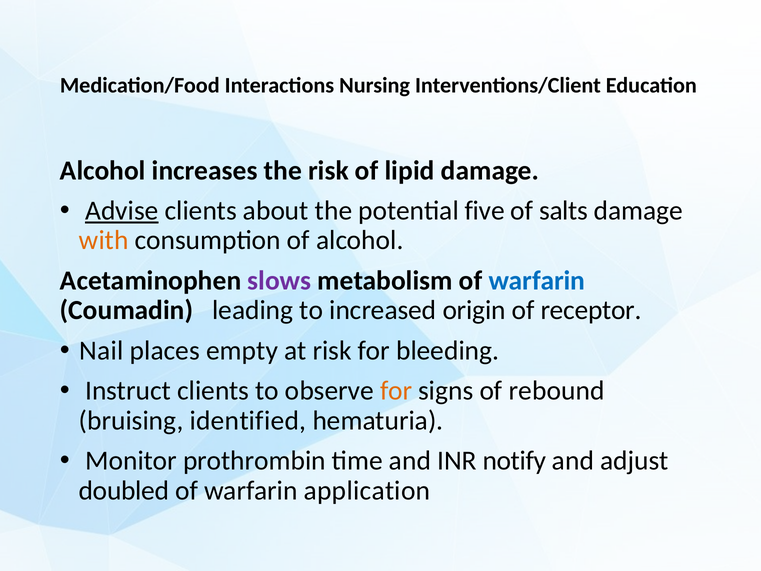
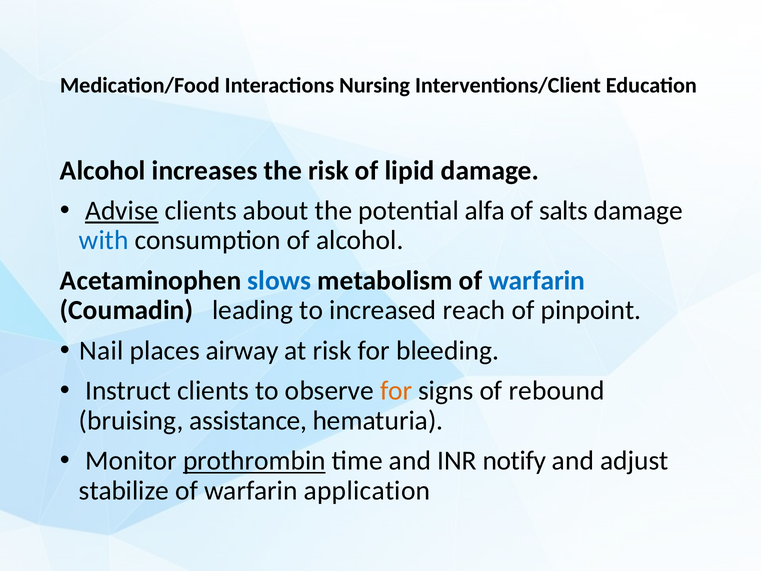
five: five -> alfa (485, 211)
with colour: orange -> blue (104, 240)
slows colour: purple -> blue (279, 281)
origin: origin -> reach (474, 310)
receptor: receptor -> pinpoint (591, 310)
empty: empty -> airway (242, 350)
identified: identified -> assistance (248, 420)
prothrombin underline: none -> present (254, 461)
doubled: doubled -> stabilize (124, 490)
